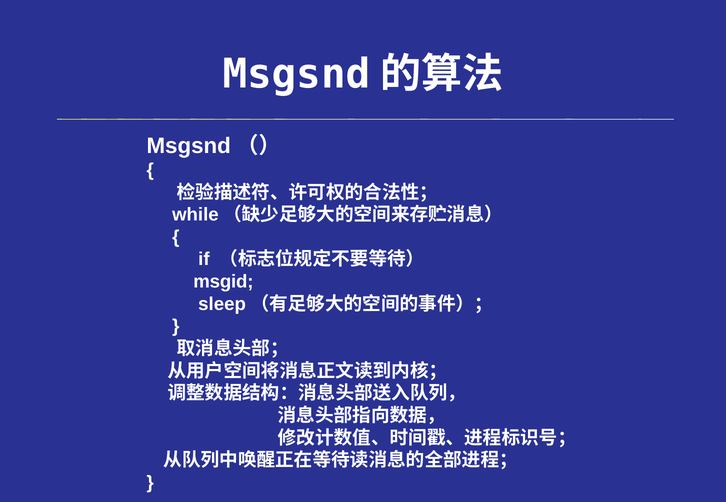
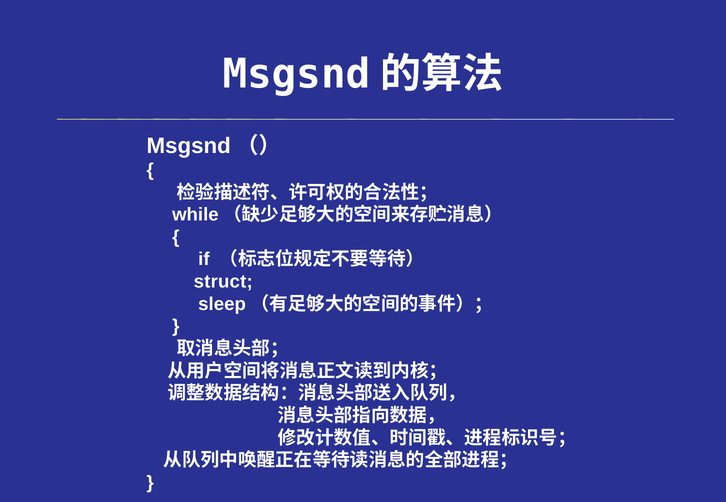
msgid: msgid -> struct (223, 282)
